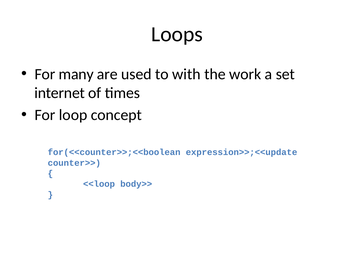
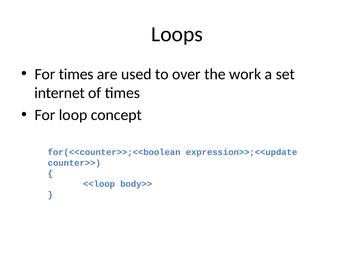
For many: many -> times (76, 74)
with: with -> over (186, 74)
